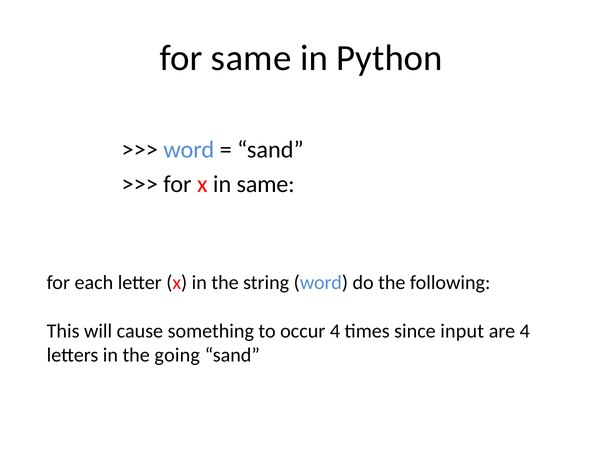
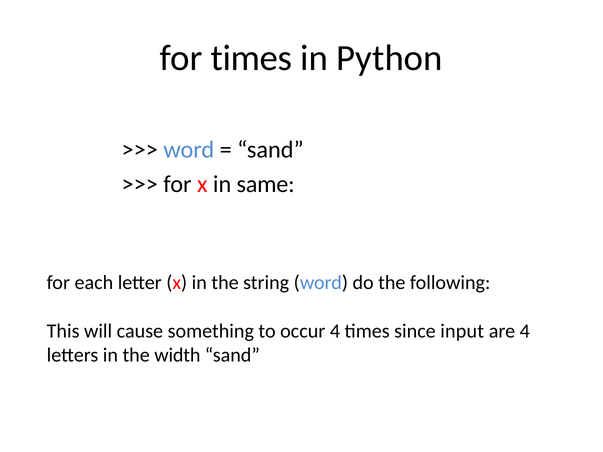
for same: same -> times (251, 58)
going: going -> width (177, 355)
